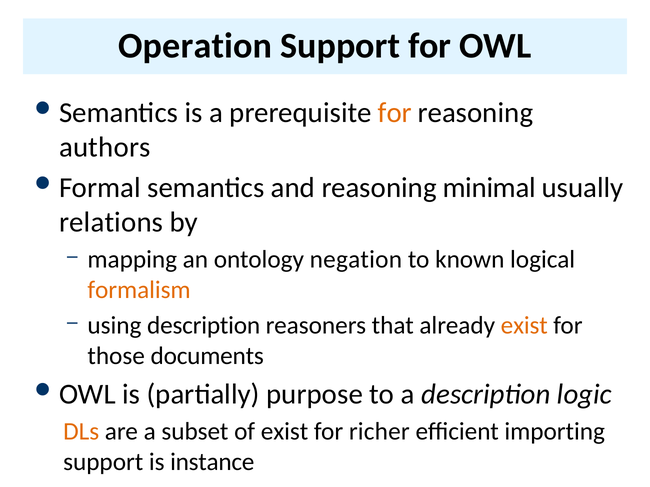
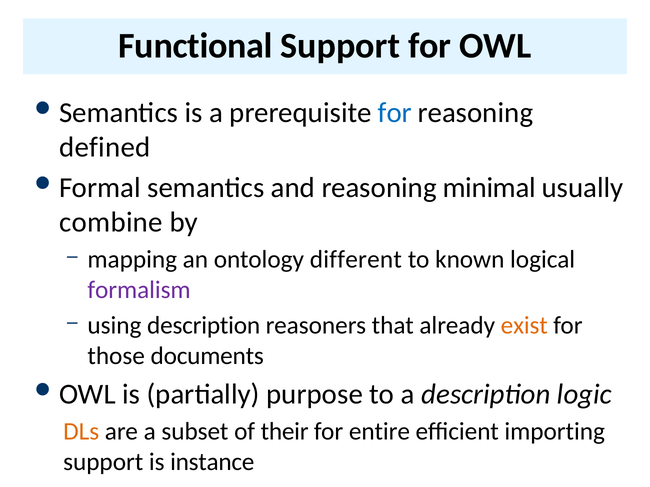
Operation: Operation -> Functional (195, 46)
for colour: orange -> blue (395, 113)
authors: authors -> defined (105, 147)
relations: relations -> combine (111, 223)
negation: negation -> different (356, 260)
formalism colour: orange -> purple (139, 290)
of exist: exist -> their (285, 432)
richer: richer -> entire (379, 432)
